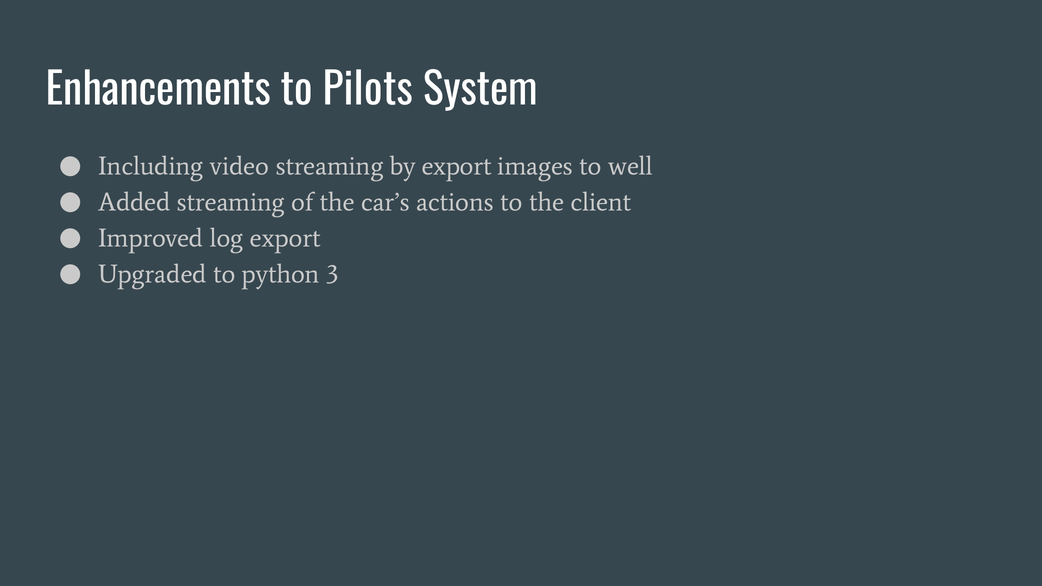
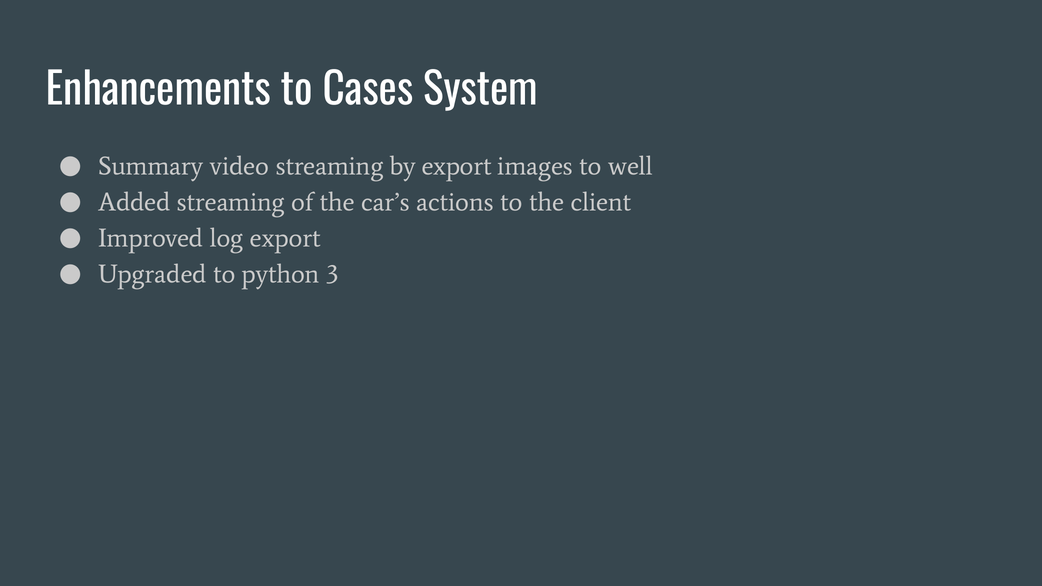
Pilots: Pilots -> Cases (368, 90)
Including: Including -> Summary (151, 166)
